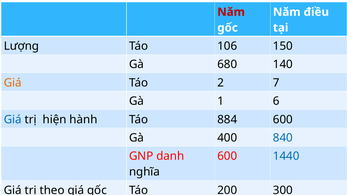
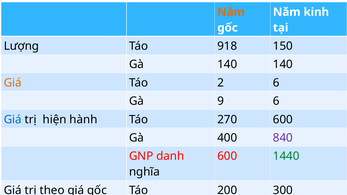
Năm colour: red -> orange (231, 12)
điều: điều -> kinh (316, 12)
106: 106 -> 918 (227, 46)
Gà 680: 680 -> 140 (227, 64)
2 7: 7 -> 6 (276, 83)
1: 1 -> 9 (221, 101)
884: 884 -> 270 (227, 120)
840 colour: blue -> purple (283, 138)
1440 colour: blue -> green (286, 156)
